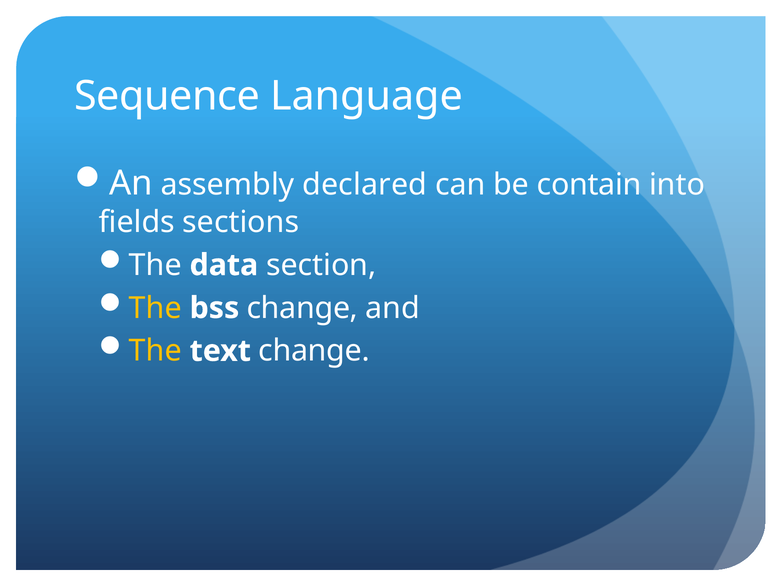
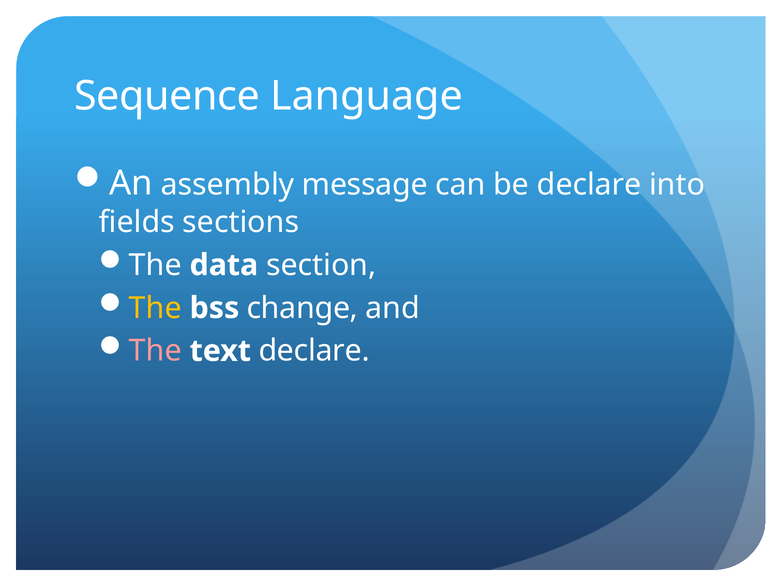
declared: declared -> message (365, 185)
be contain: contain -> declare (589, 185)
The colour: yellow -> pink (155, 351)
text change: change -> declare (314, 351)
